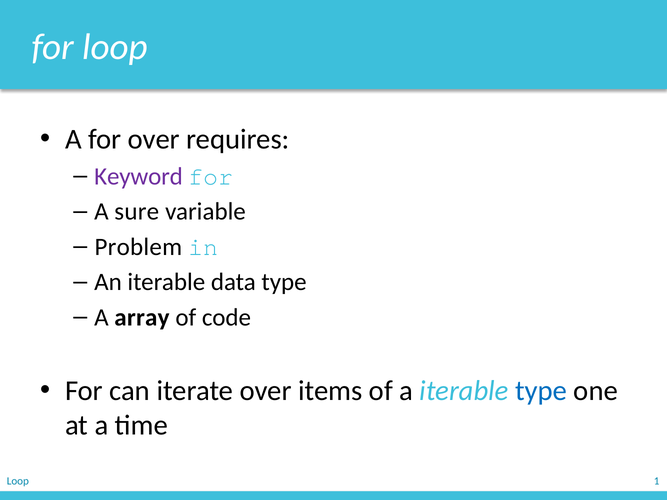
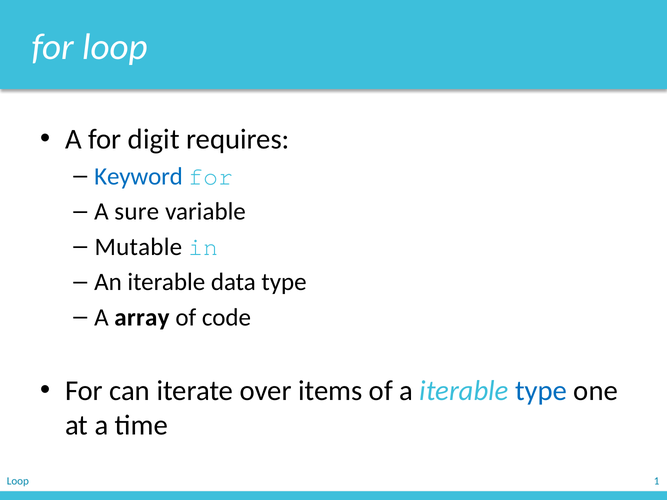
for over: over -> digit (154, 139)
Keyword colour: purple -> blue (139, 177)
Problem: Problem -> Mutable (138, 247)
